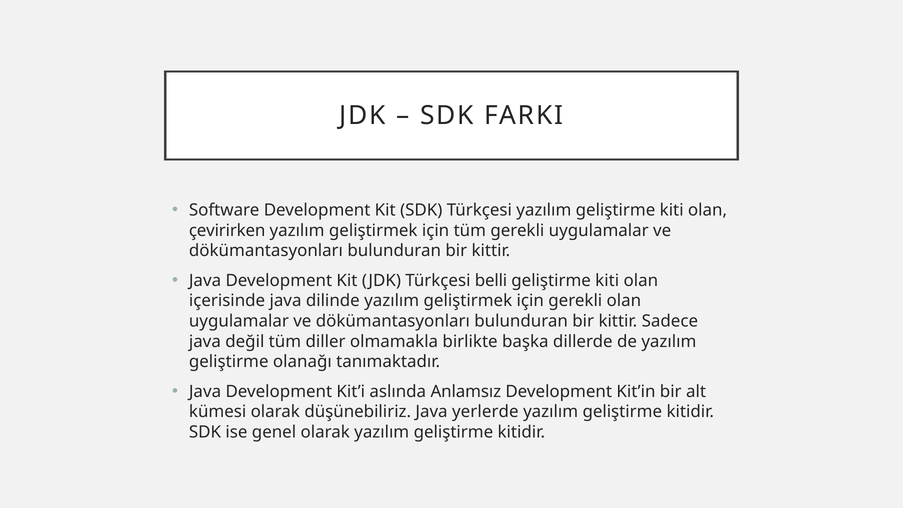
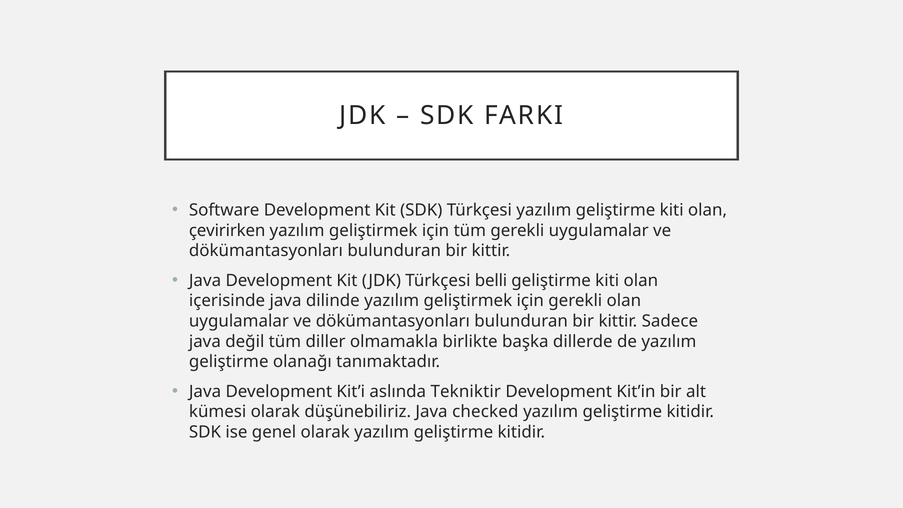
Anlamsız: Anlamsız -> Tekniktir (466, 391)
yerlerde: yerlerde -> checked (485, 412)
